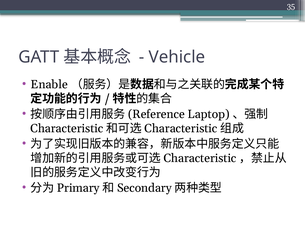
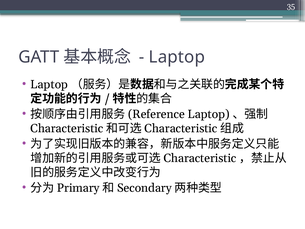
Vehicle: Vehicle -> Laptop (177, 57)
Enable: Enable -> Laptop (49, 84)
